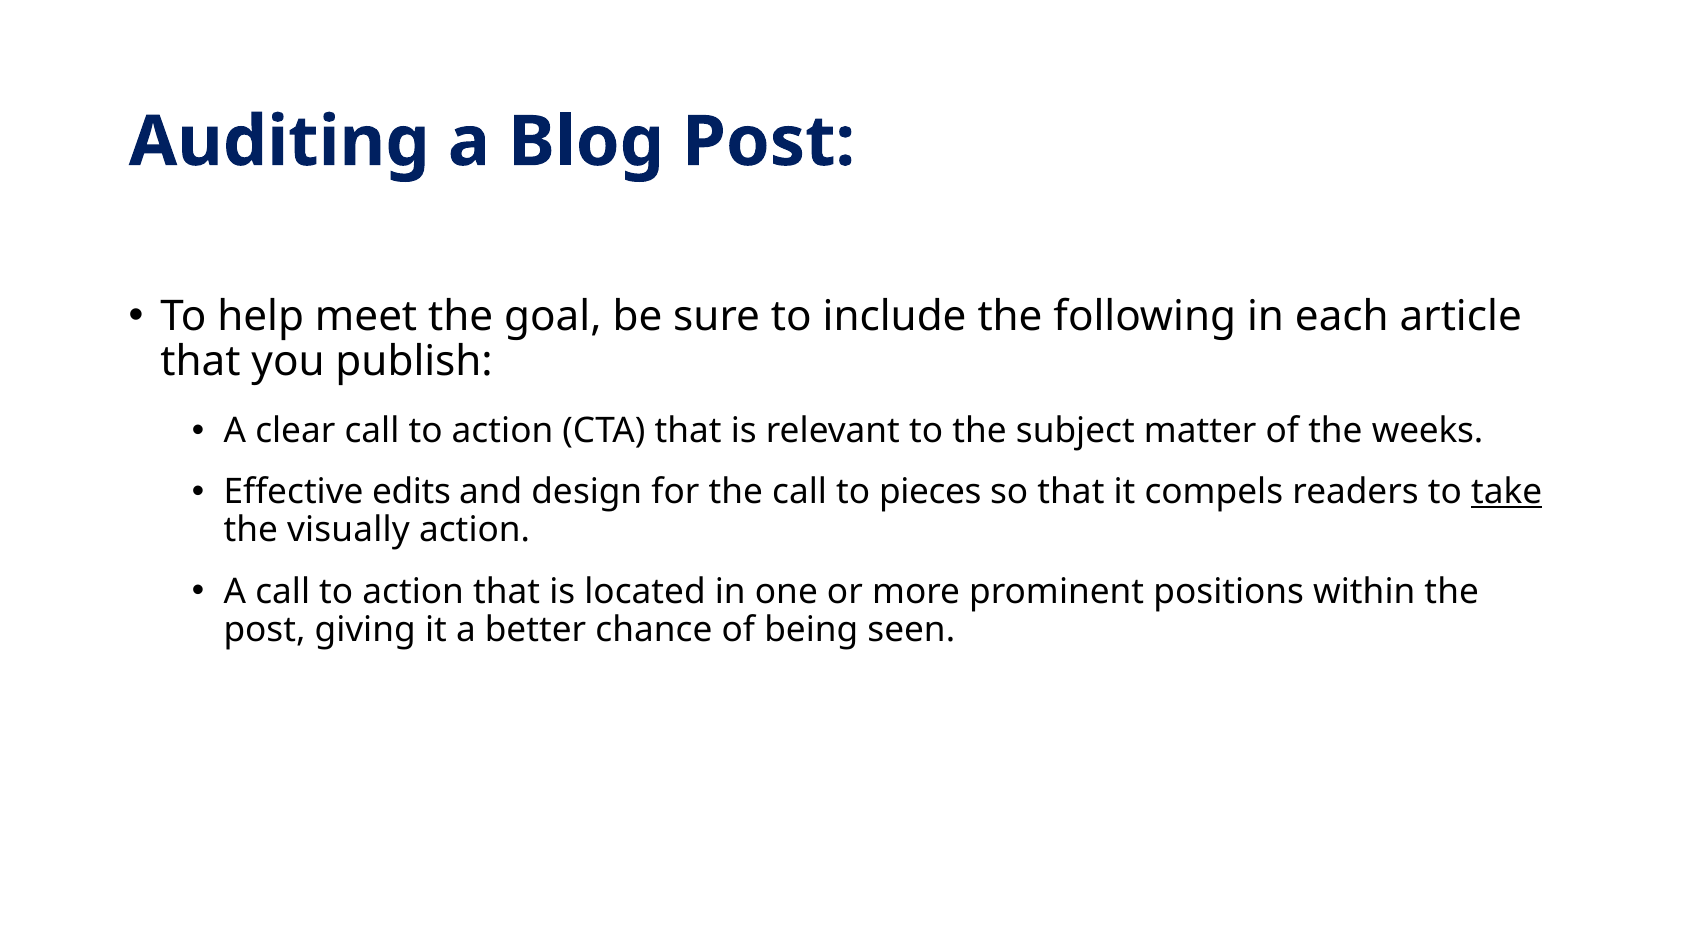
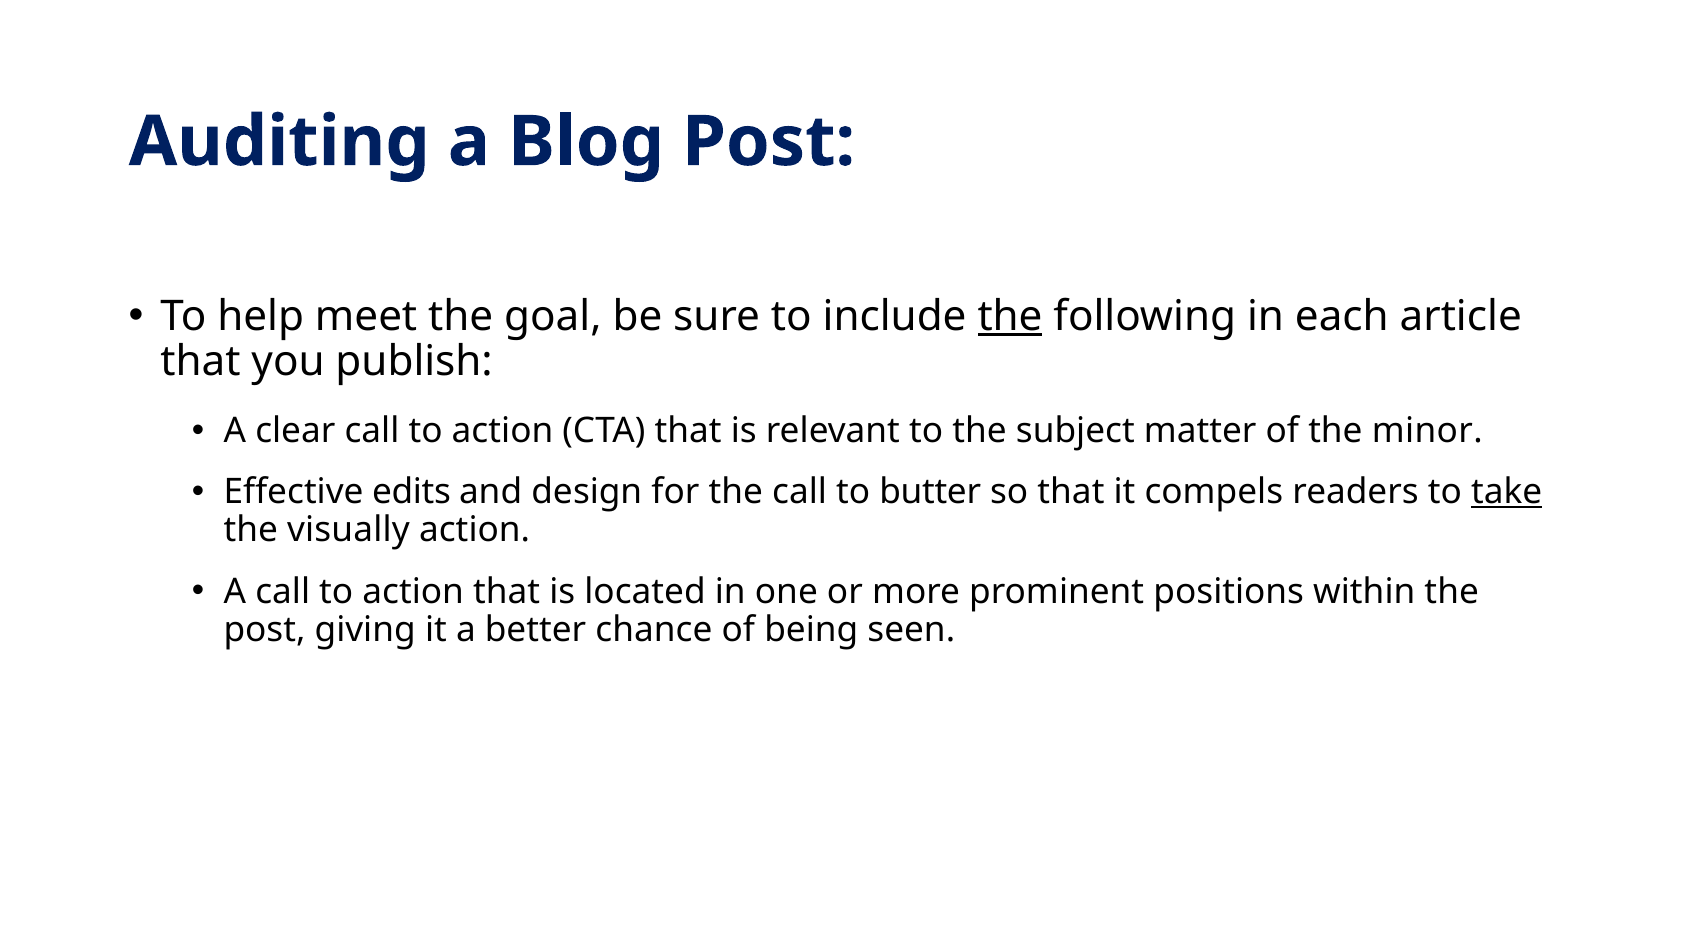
the underline: none -> present (1010, 316)
weeks: weeks -> minor (1427, 431)
pieces: pieces -> butter (930, 492)
